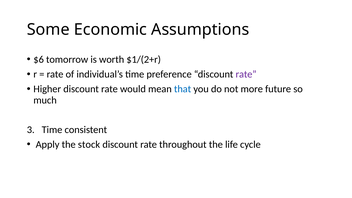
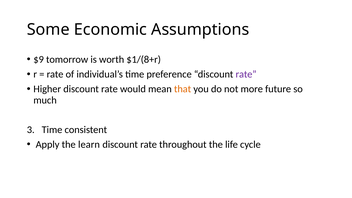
$6: $6 -> $9 (39, 60)
$1/(2+r: $1/(2+r -> $1/(8+r (144, 60)
that colour: blue -> orange (183, 89)
stock: stock -> learn (89, 144)
